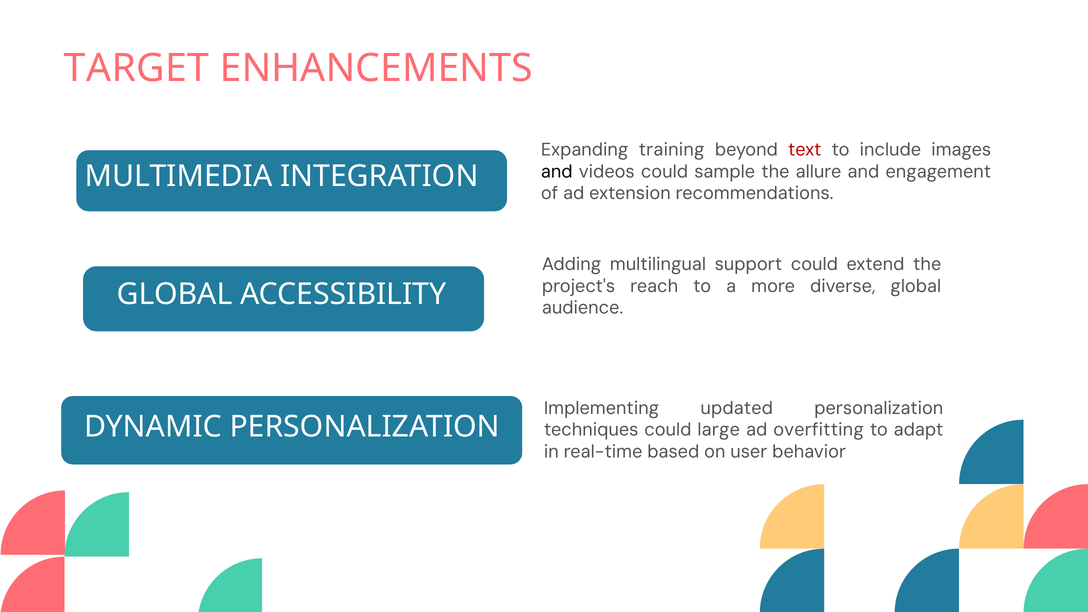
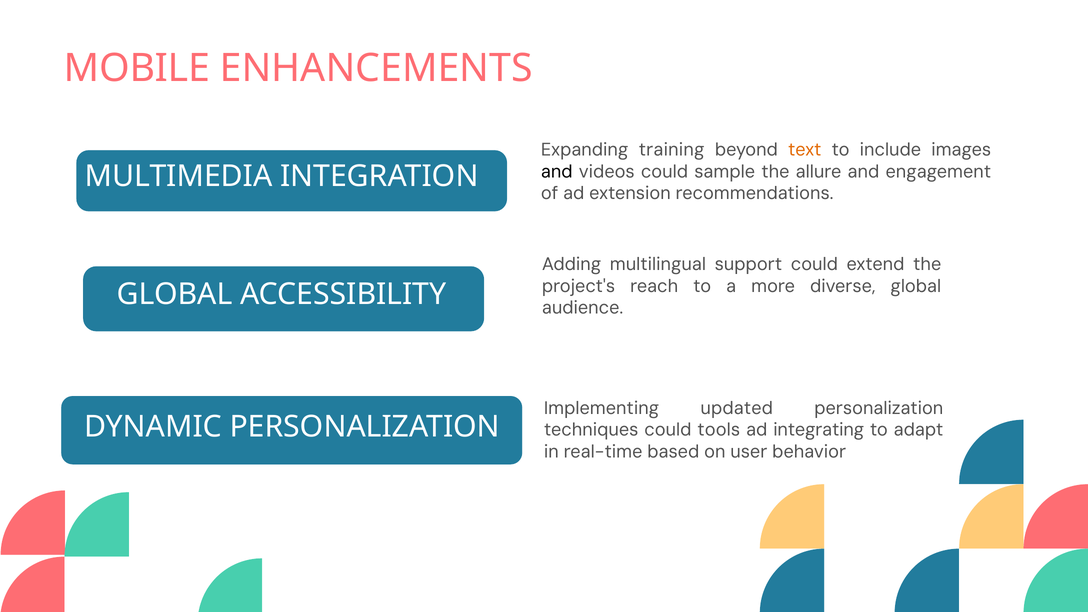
TARGET: TARGET -> MOBILE (137, 68)
text colour: red -> orange (805, 150)
large: large -> tools (719, 430)
overfitting: overfitting -> integrating (819, 430)
